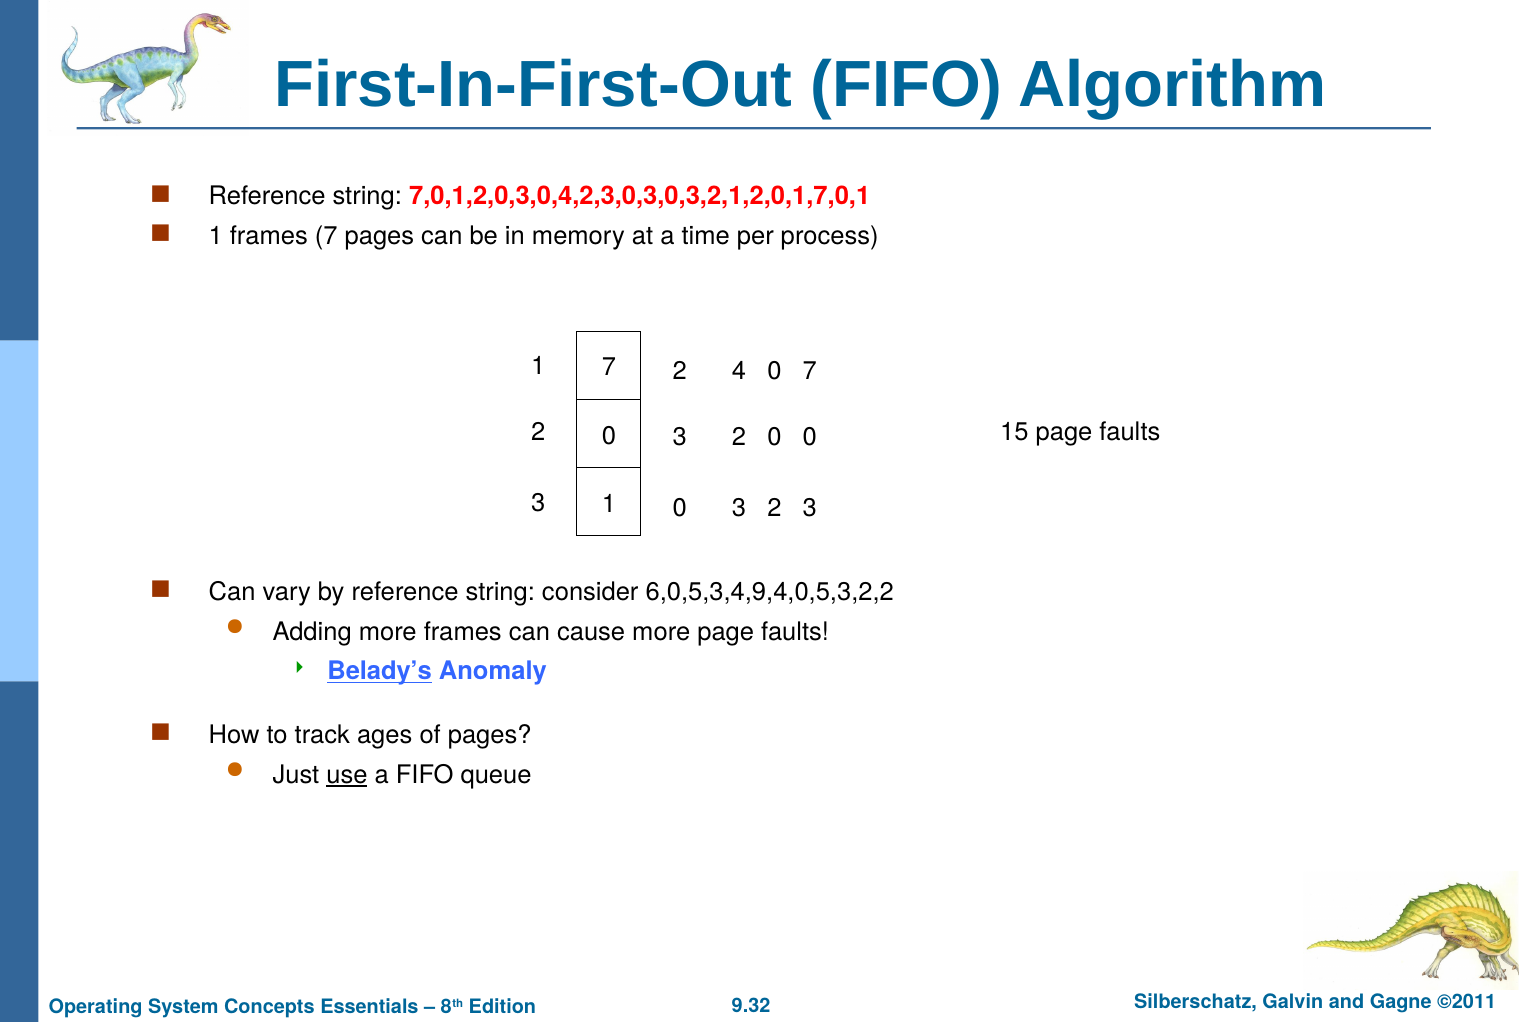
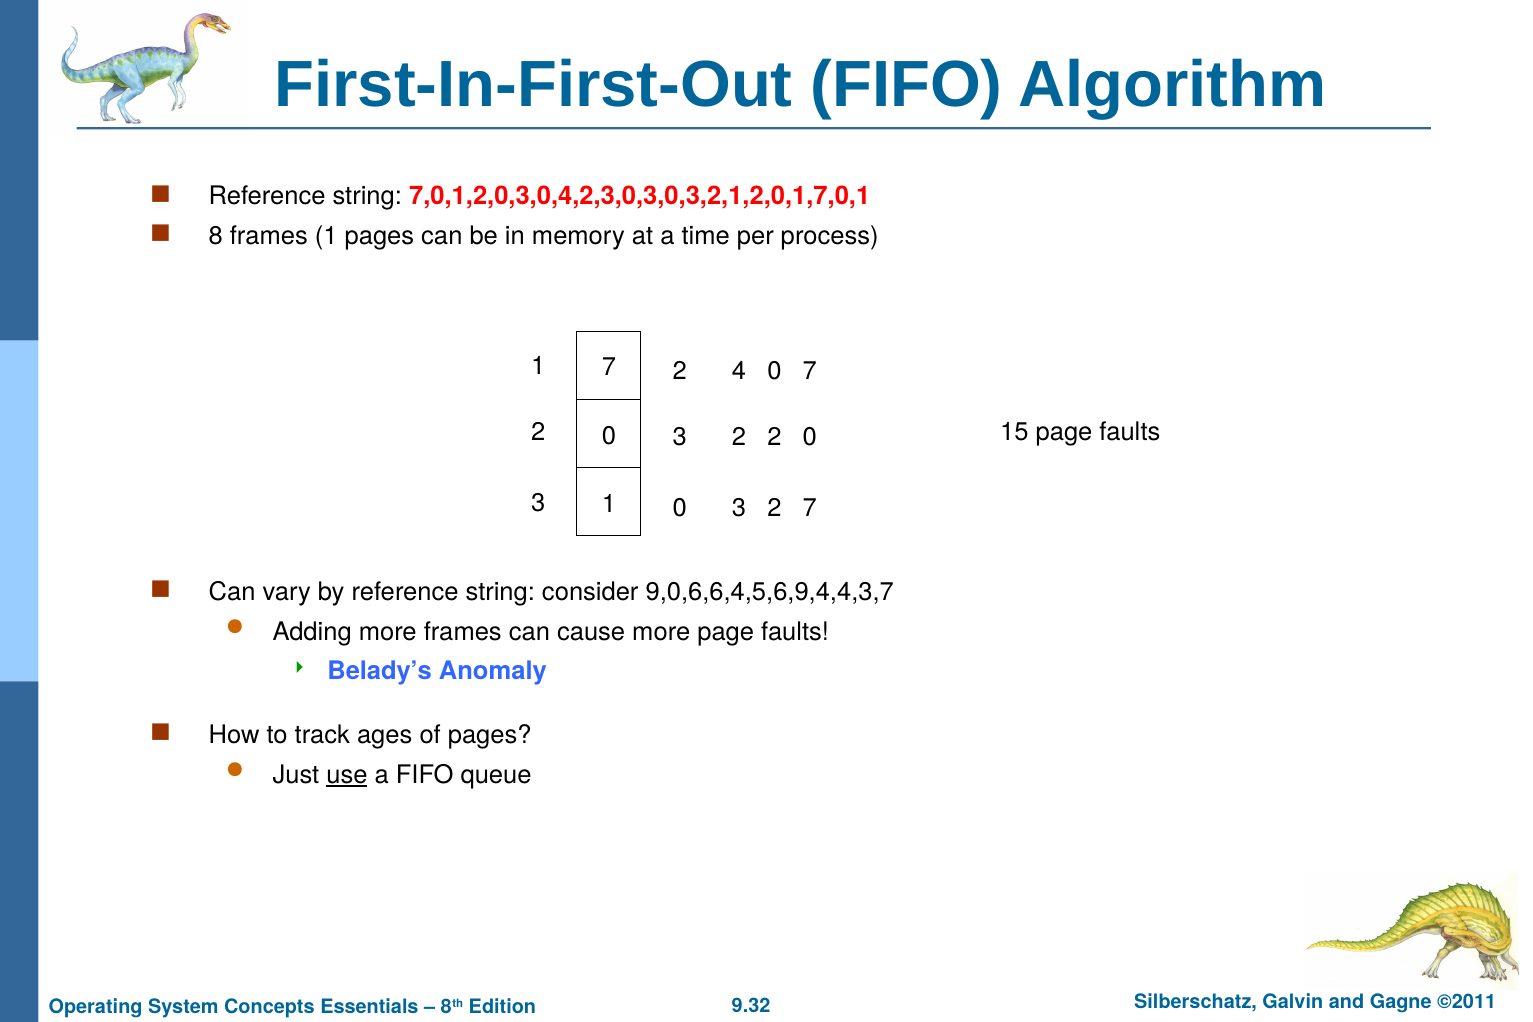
1: 1 -> 8 (216, 236)
frames 7: 7 -> 1 (326, 236)
2 0: 0 -> 2 (774, 437)
3: 3 -> 7 (810, 508)
6,0,5,3,4,9,4,0,5,3,2,2: 6,0,5,3,4,9,4,0,5,3,2,2 -> 9,0,6,6,4,5,6,9,4,4,3,7 (770, 592)
Belady’s underline: present -> none (380, 671)
